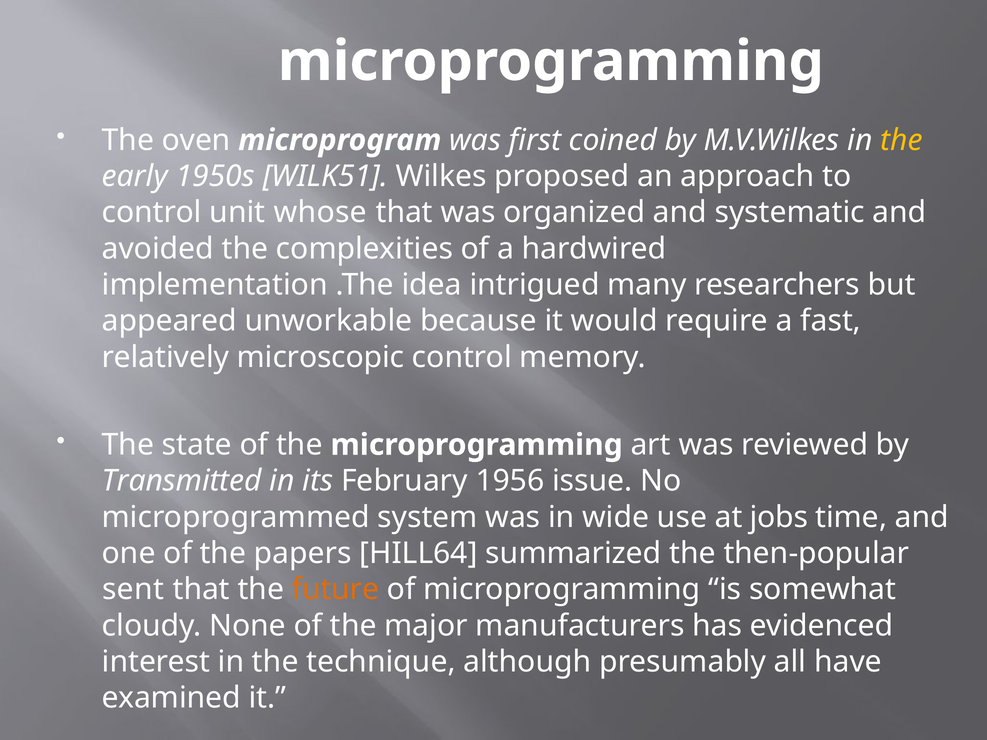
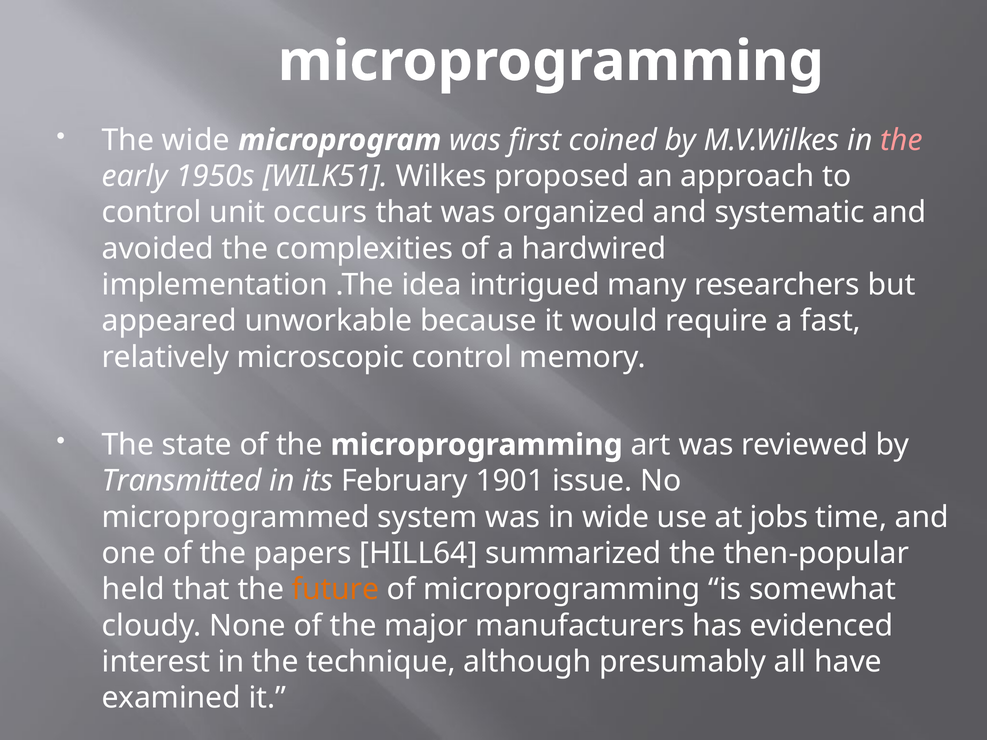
The oven: oven -> wide (196, 140)
the colour: yellow -> pink (901, 140)
whose: whose -> occurs (320, 213)
1956: 1956 -> 1901 (510, 481)
sent: sent -> held (133, 590)
